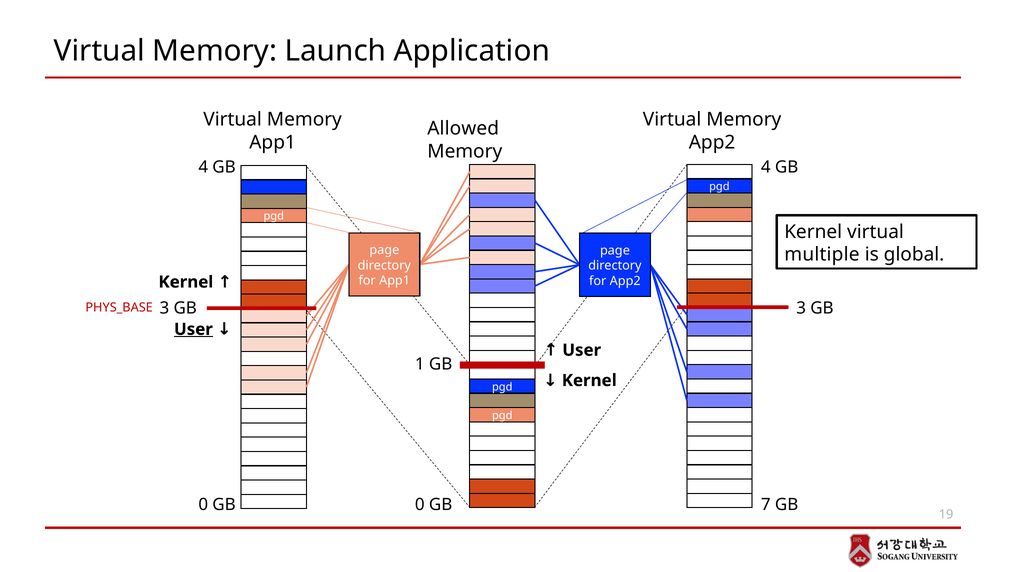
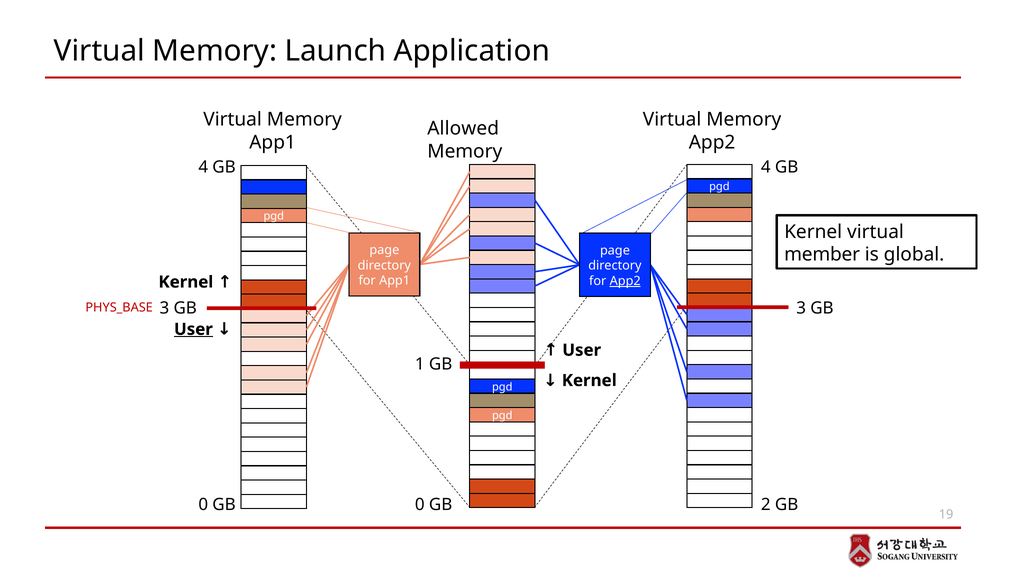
multiple: multiple -> member (822, 255)
App2 underline: none -> present (625, 281)
7: 7 -> 2 (766, 505)
